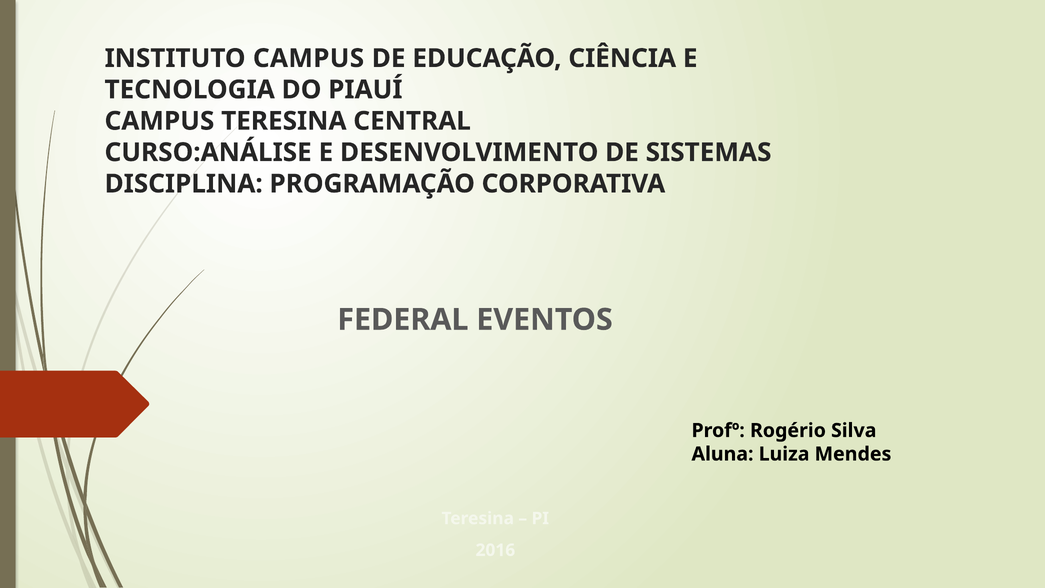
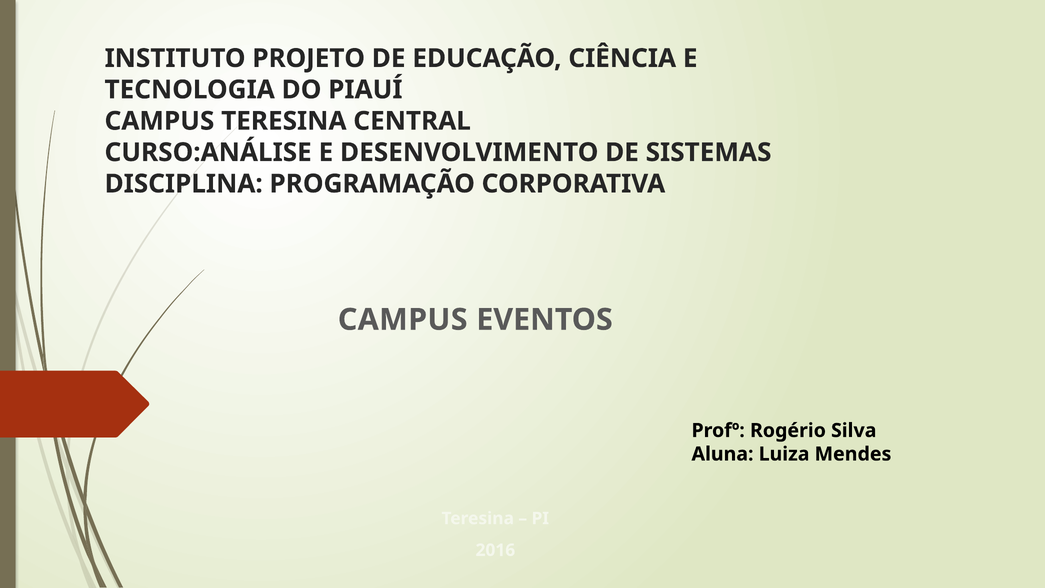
INSTITUTO CAMPUS: CAMPUS -> PROJETO (309, 58)
FEDERAL: FEDERAL -> CAMPUS (403, 320)
